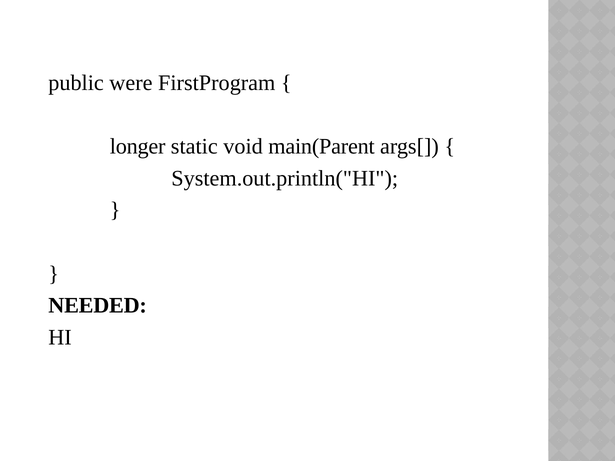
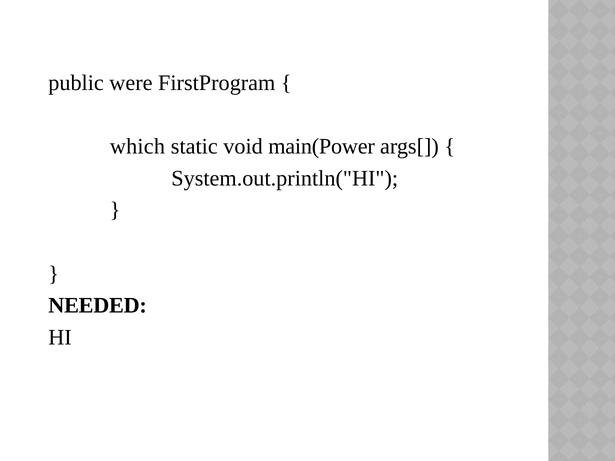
longer: longer -> which (137, 147)
main(Parent: main(Parent -> main(Power (322, 147)
